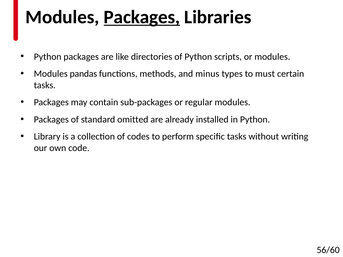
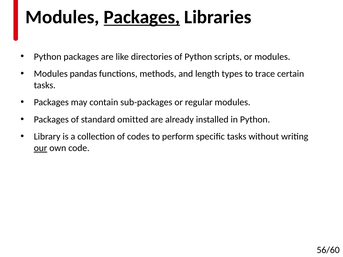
minus: minus -> length (207, 74)
must: must -> trace (265, 74)
our underline: none -> present (41, 148)
